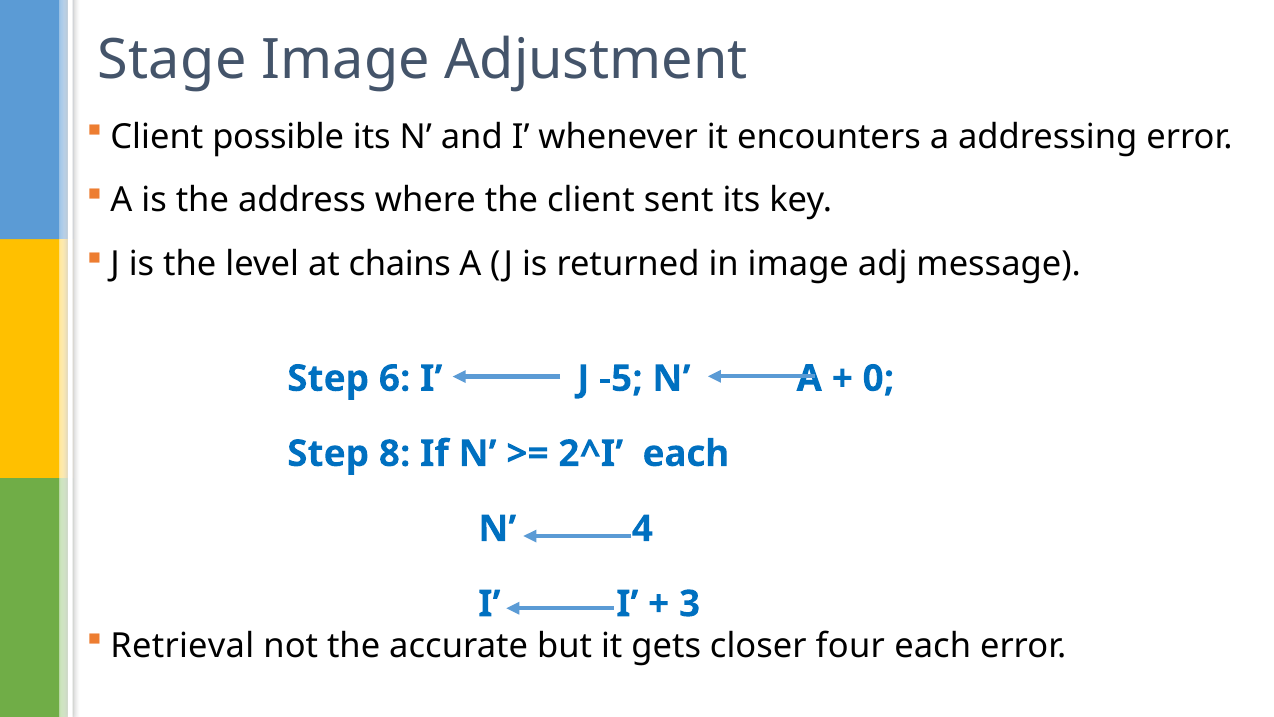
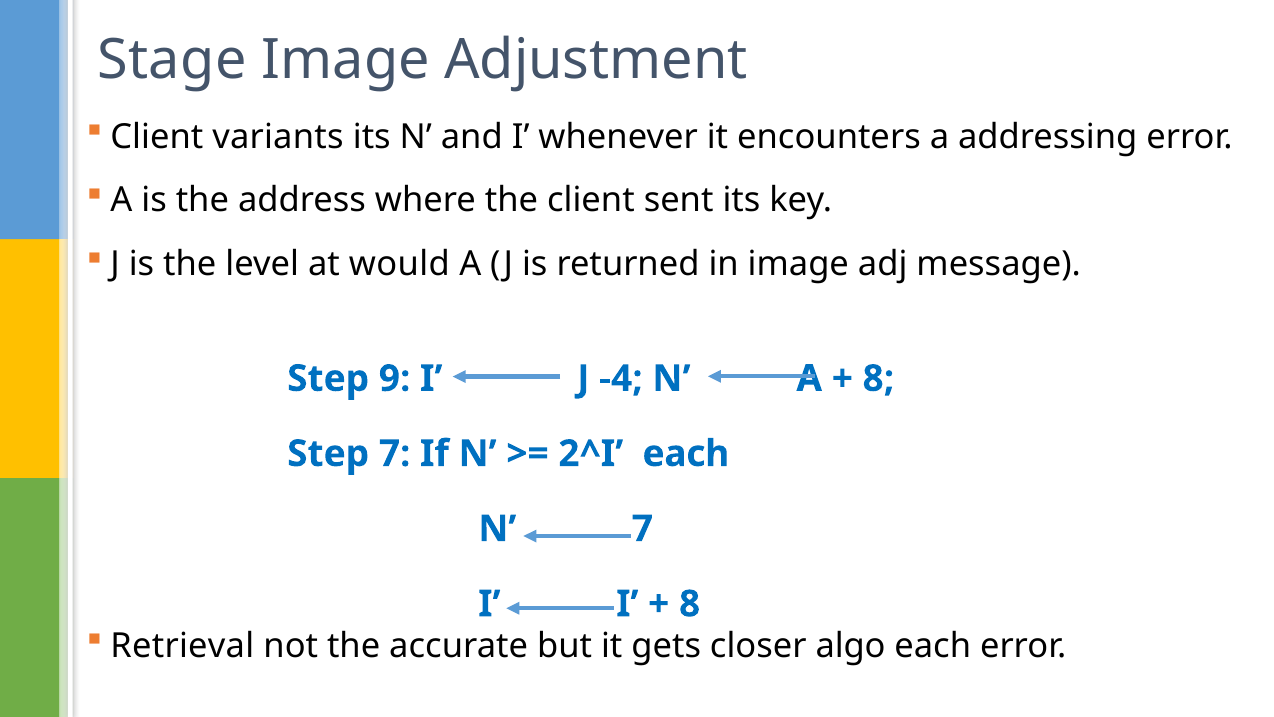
possible: possible -> variants (278, 137)
chains: chains -> would (399, 264)
6: 6 -> 9 (395, 378)
-5: -5 -> -4 (621, 378)
0: 0 -> 8 (878, 378)
Step 8: 8 -> 7 (395, 454)
N 4: 4 -> 7 (642, 529)
3: 3 -> 8 (690, 604)
four: four -> algo (851, 645)
